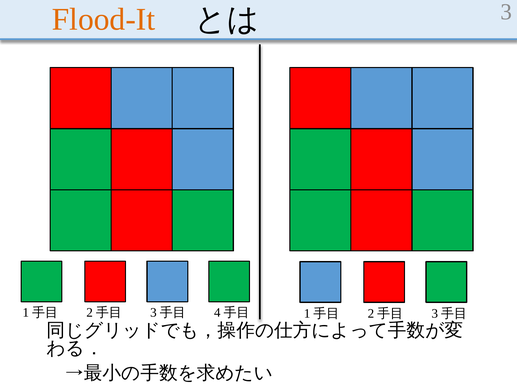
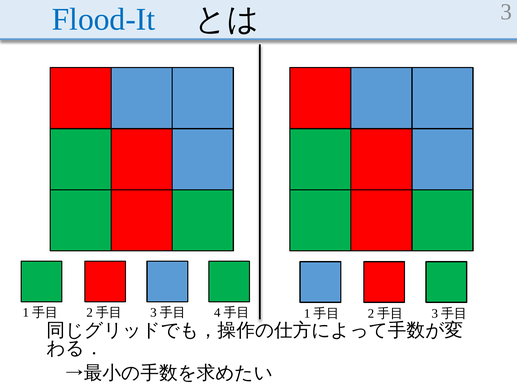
Flood-It colour: orange -> blue (103, 19)
